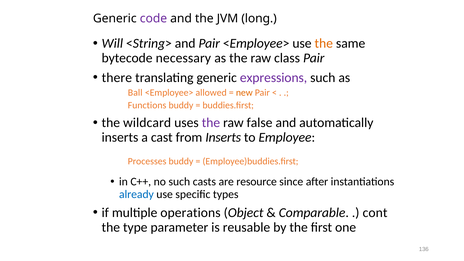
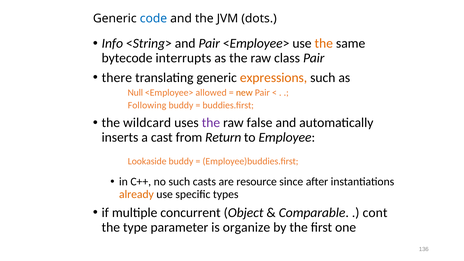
code colour: purple -> blue (153, 19)
long: long -> dots (259, 19)
Will: Will -> Info (112, 44)
necessary: necessary -> interrupts (183, 58)
expressions colour: purple -> orange (274, 78)
Ball: Ball -> Null (135, 93)
Functions: Functions -> Following (147, 105)
from Inserts: Inserts -> Return (223, 137)
Processes: Processes -> Lookaside (147, 161)
already colour: blue -> orange (136, 194)
operations: operations -> concurrent (191, 213)
reusable: reusable -> organize (246, 227)
